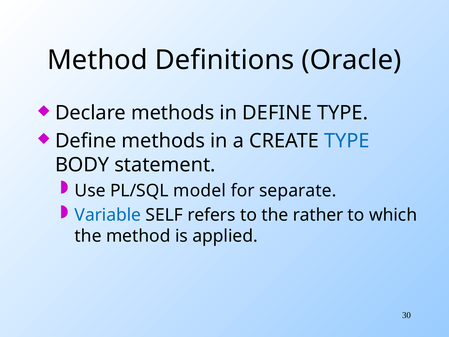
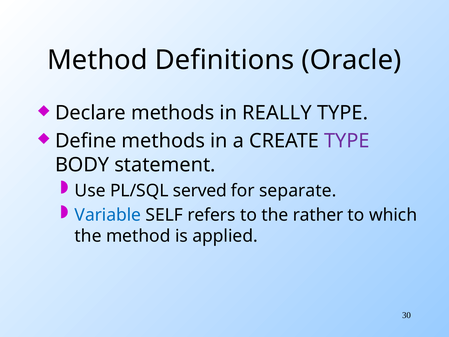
in DEFINE: DEFINE -> REALLY (277, 113)
TYPE colour: blue -> purple (347, 141)
model: model -> served (200, 191)
